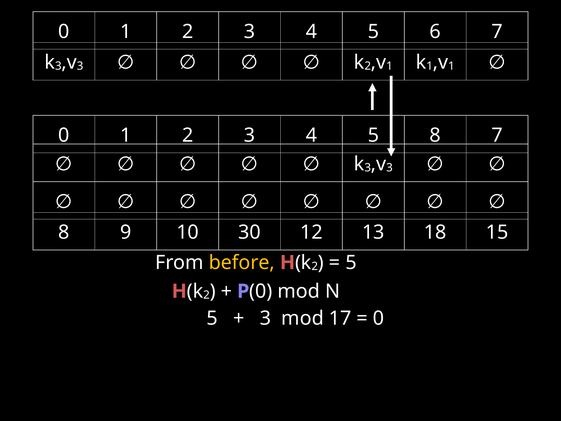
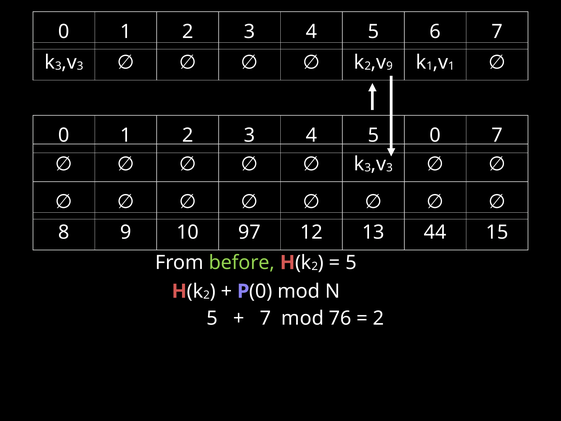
1: 1 -> 9 (389, 66)
5 8: 8 -> 0 (435, 135)
30: 30 -> 97 (250, 232)
18: 18 -> 44 (435, 232)
before colour: yellow -> light green (242, 262)
3: 3 -> 7 (265, 318)
17: 17 -> 76 (340, 318)
0: 0 -> 2 (379, 318)
